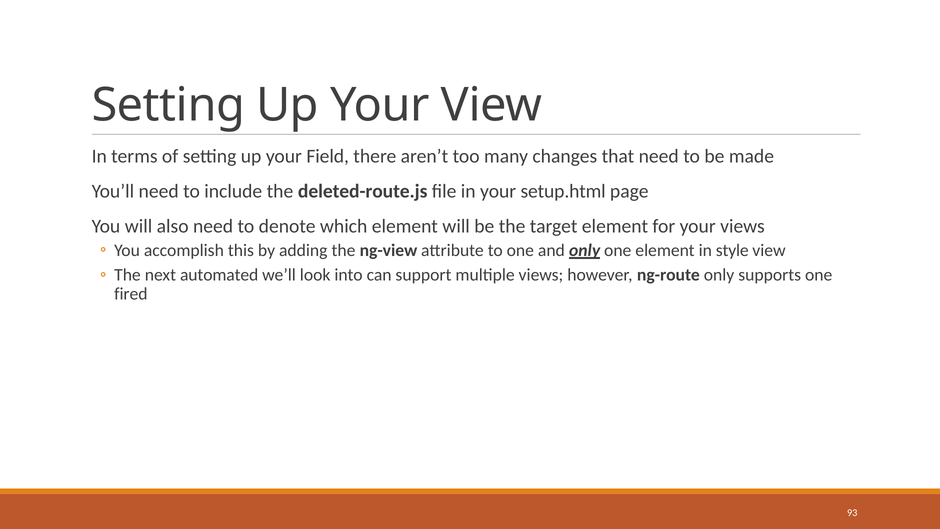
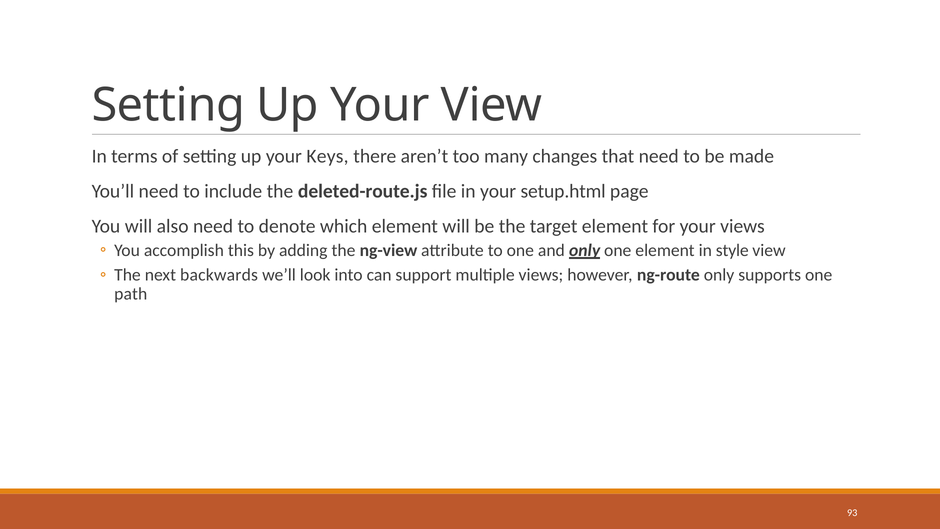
Field: Field -> Keys (328, 156)
automated: automated -> backwards (219, 275)
fired: fired -> path (131, 294)
